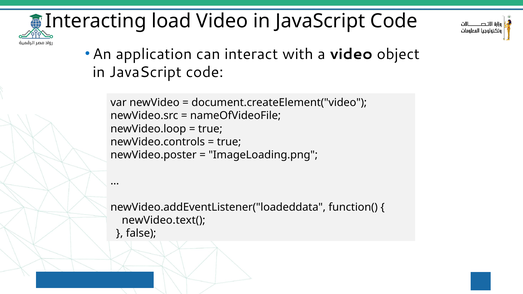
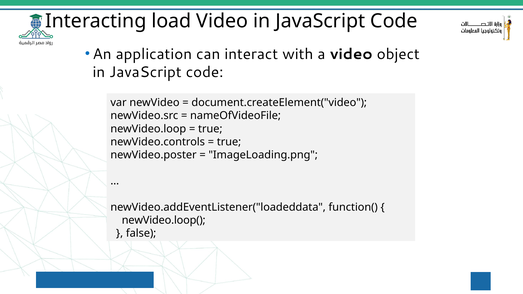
newVideo.text(: newVideo.text( -> newVideo.loop( (164, 220)
